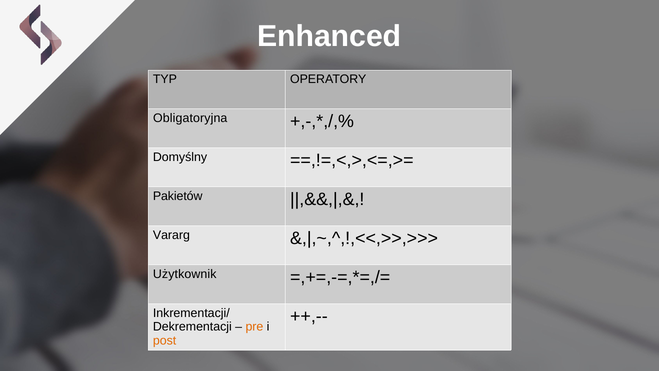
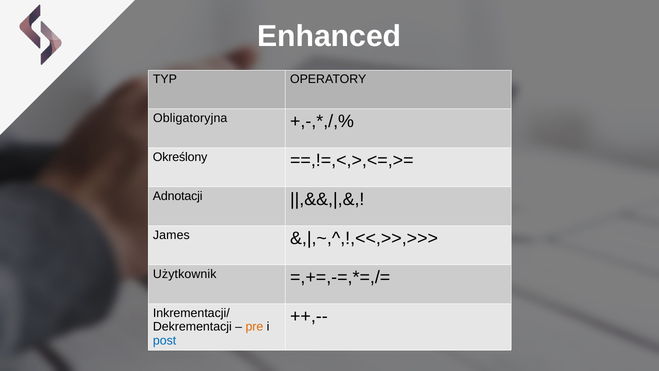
Domyślny: Domyślny -> Określony (180, 157)
Pakietów: Pakietów -> Adnotacji (178, 196)
Vararg: Vararg -> James (171, 235)
post colour: orange -> blue (165, 340)
